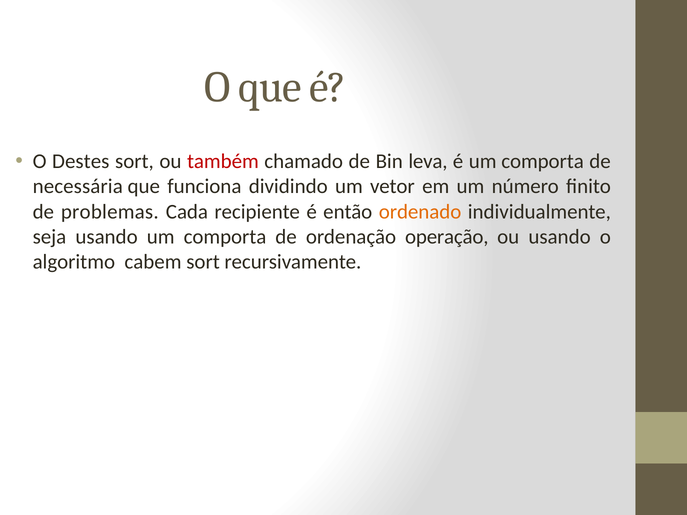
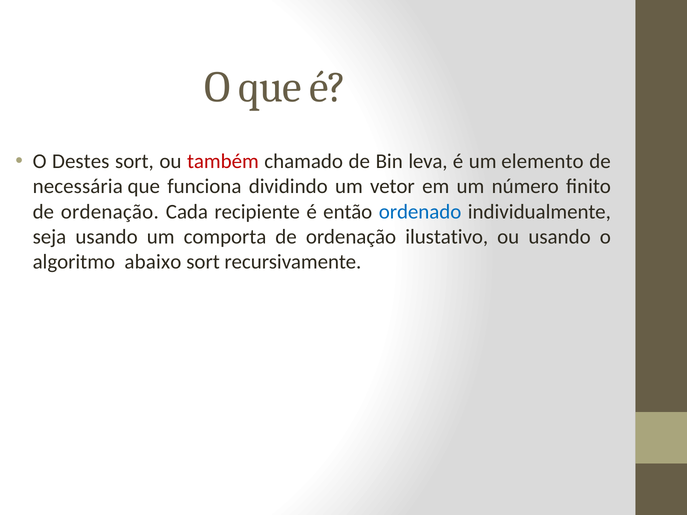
é um comporta: comporta -> elemento (542, 161)
problemas: problemas -> ordenação (110, 212)
ordenado colour: orange -> blue (420, 212)
operação: operação -> ilustativo (447, 237)
cabem: cabem -> abaixo (153, 262)
